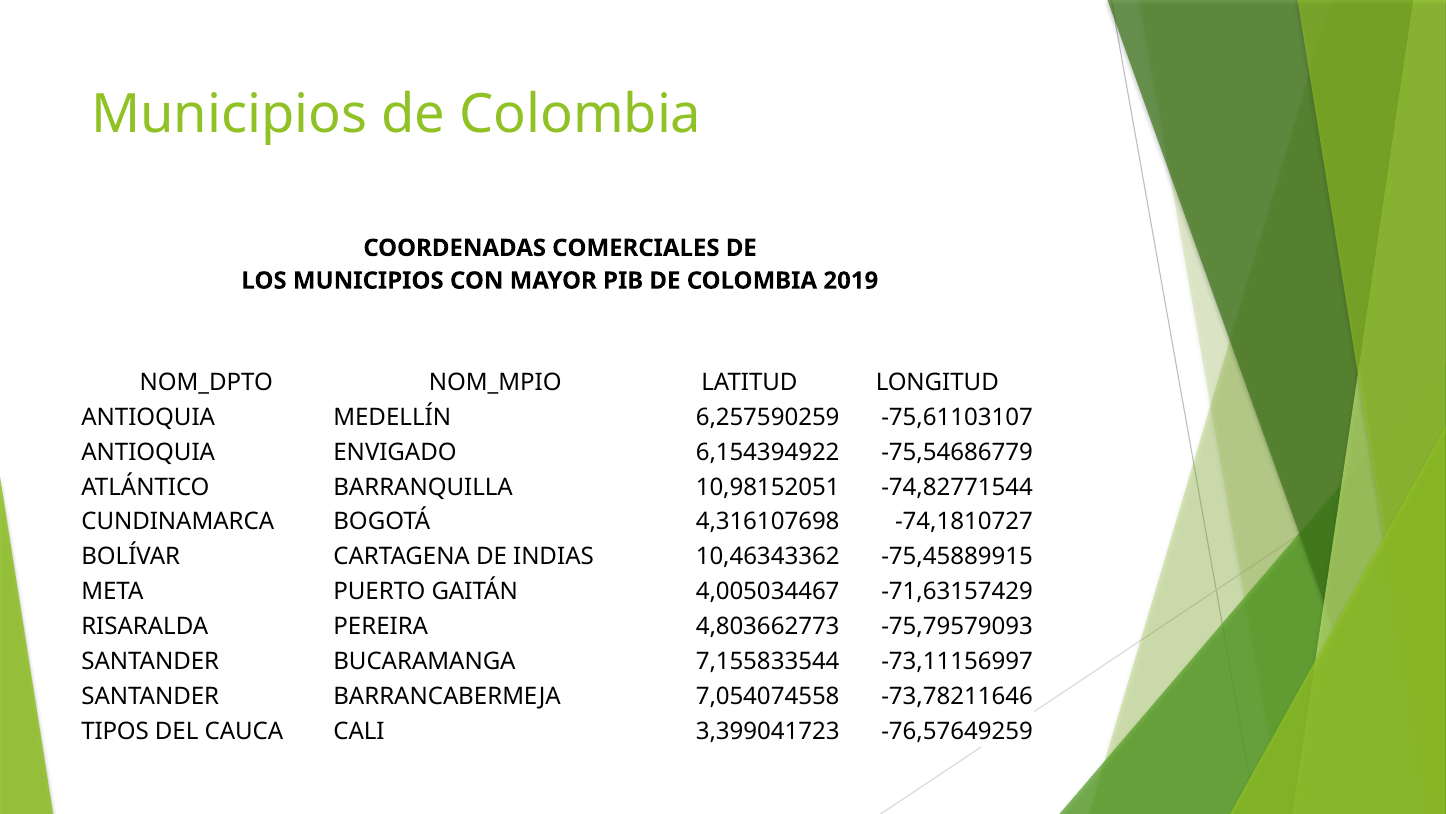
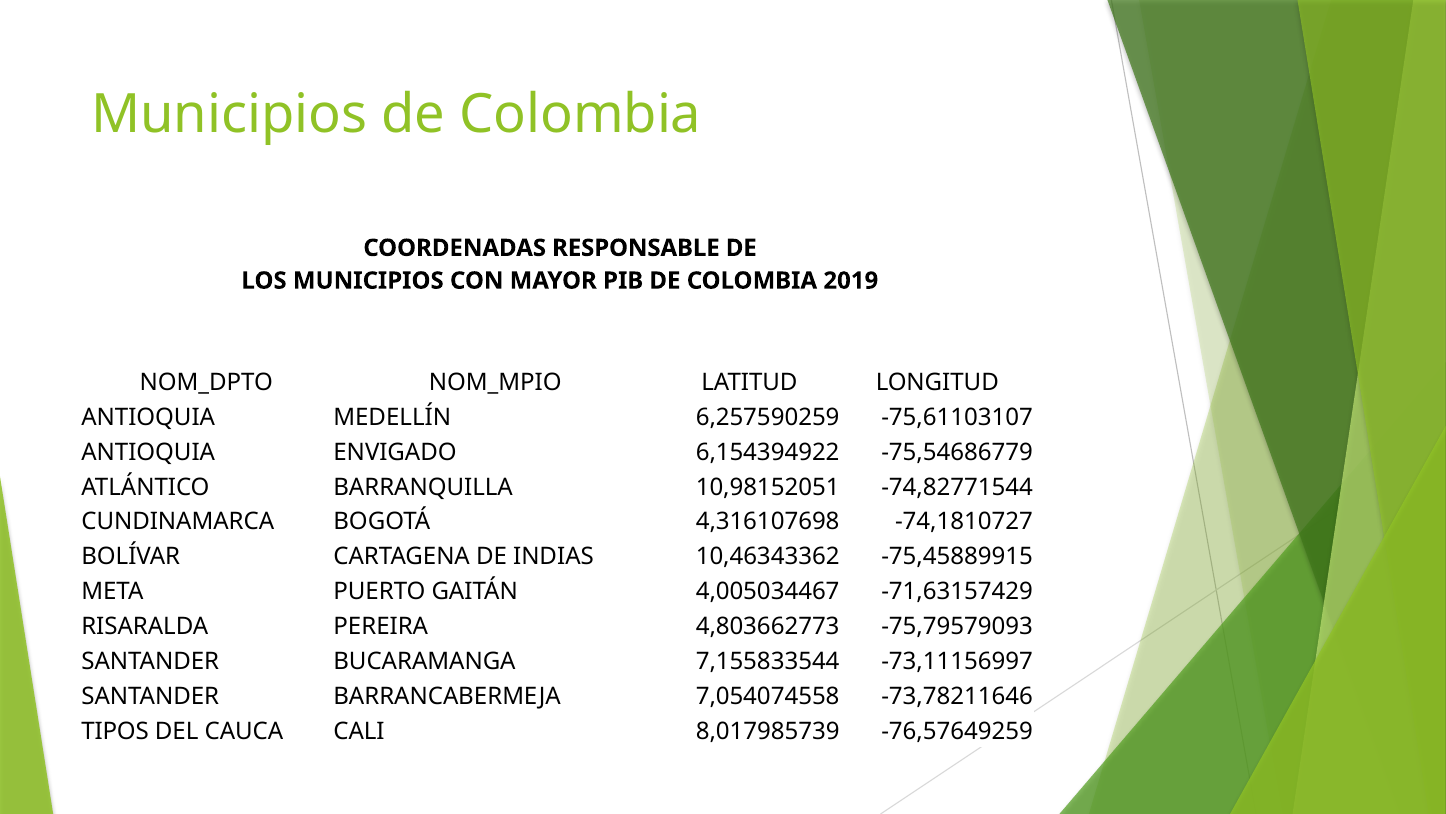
COMERCIALES: COMERCIALES -> RESPONSABLE (636, 248)
3,399041723: 3,399041723 -> 8,017985739 (768, 731)
